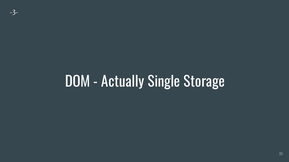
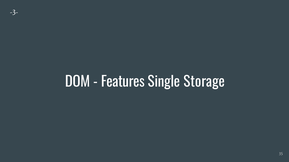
Actually: Actually -> Features (123, 82)
